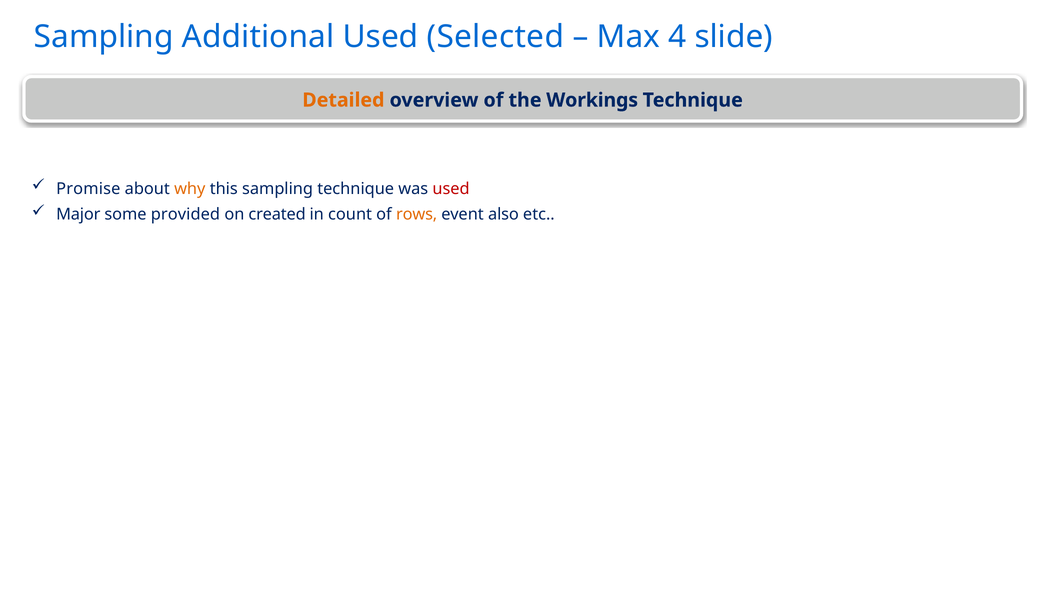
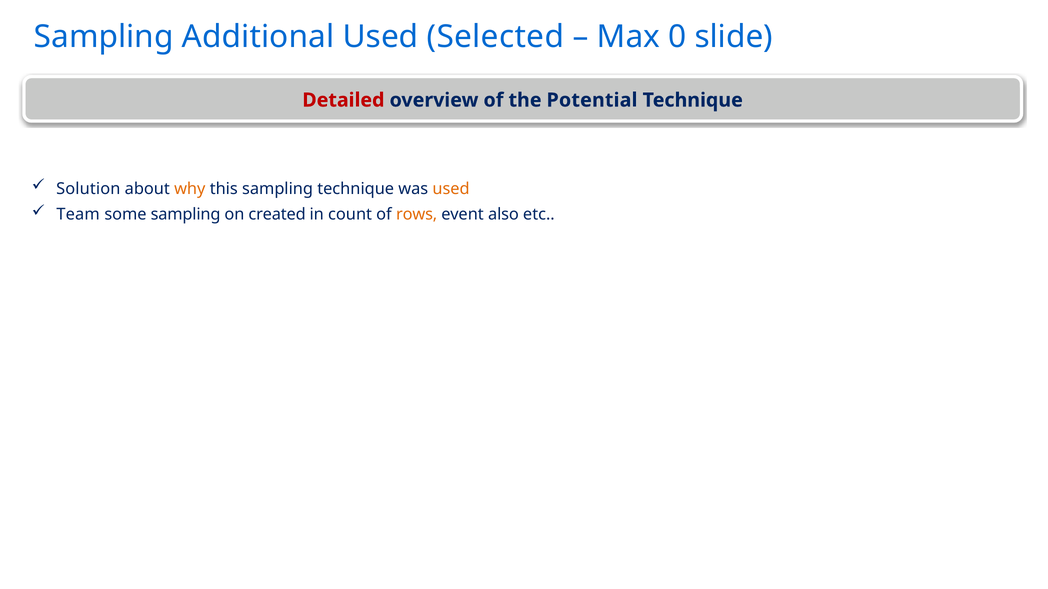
4: 4 -> 0 (677, 37)
Detailed colour: orange -> red (343, 100)
Workings: Workings -> Potential (592, 100)
Promise: Promise -> Solution (88, 189)
used colour: red -> orange (451, 189)
Major: Major -> Team (78, 215)
some provided: provided -> sampling (186, 215)
